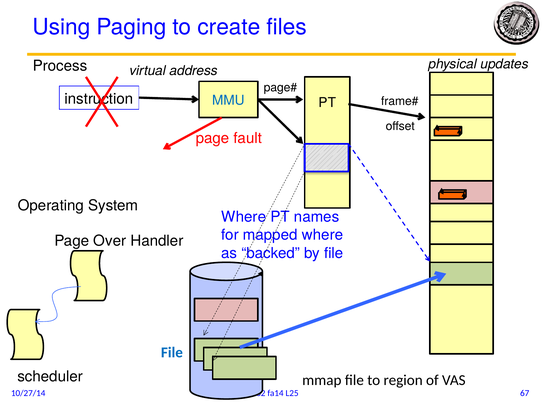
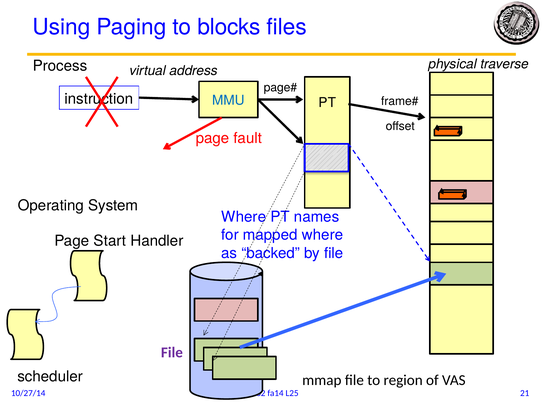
create: create -> blocks (229, 27)
updates: updates -> traverse (505, 64)
Over: Over -> Start (110, 241)
File colour: blue -> purple (172, 353)
67: 67 -> 21 (525, 393)
